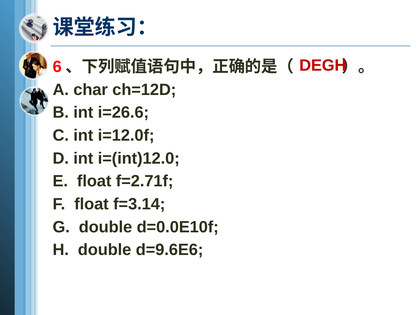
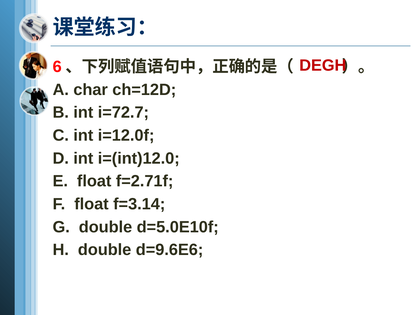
i=26.6: i=26.6 -> i=72.7 (123, 113)
d=0.0E10f: d=0.0E10f -> d=5.0E10f (178, 227)
